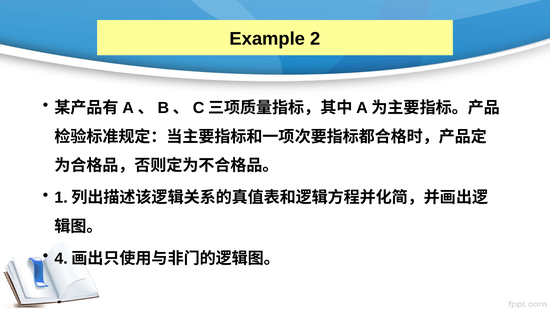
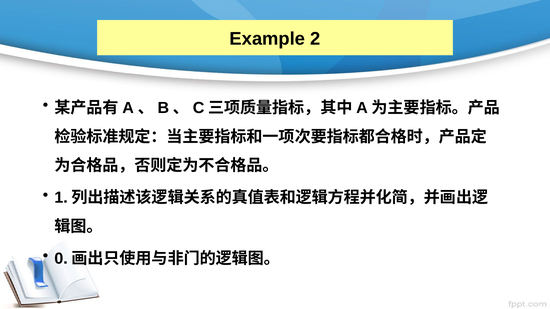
4: 4 -> 0 (61, 259)
